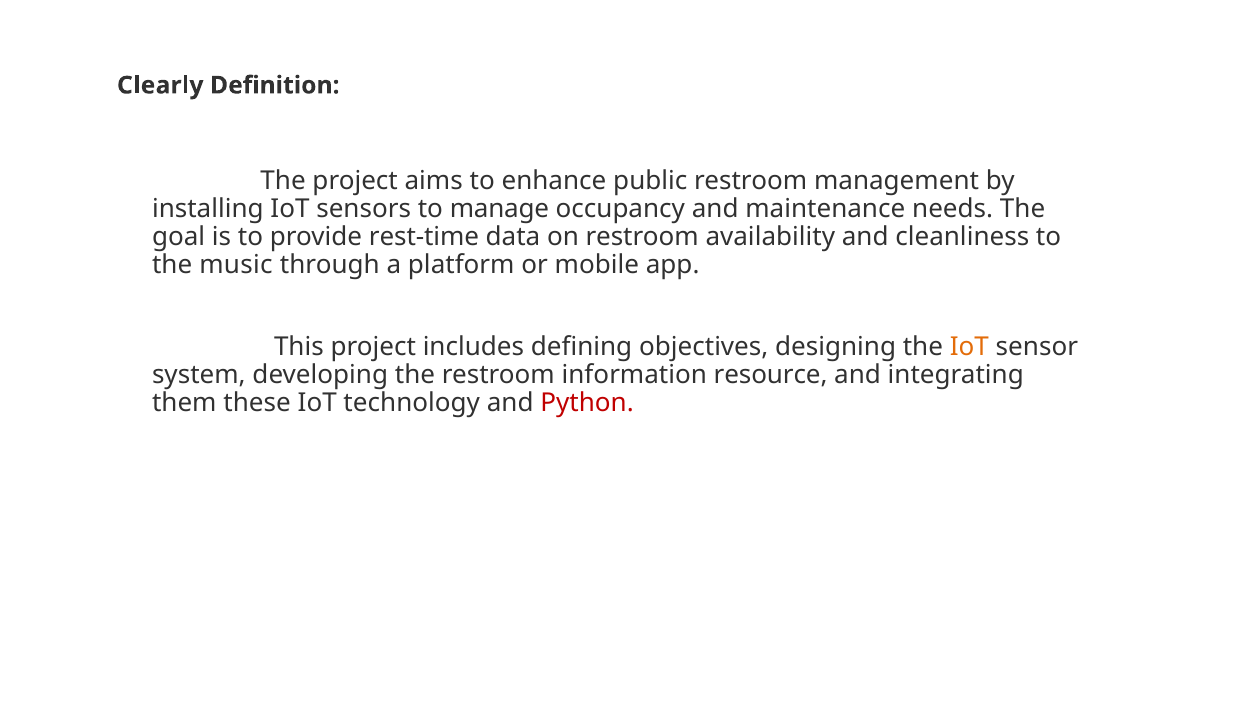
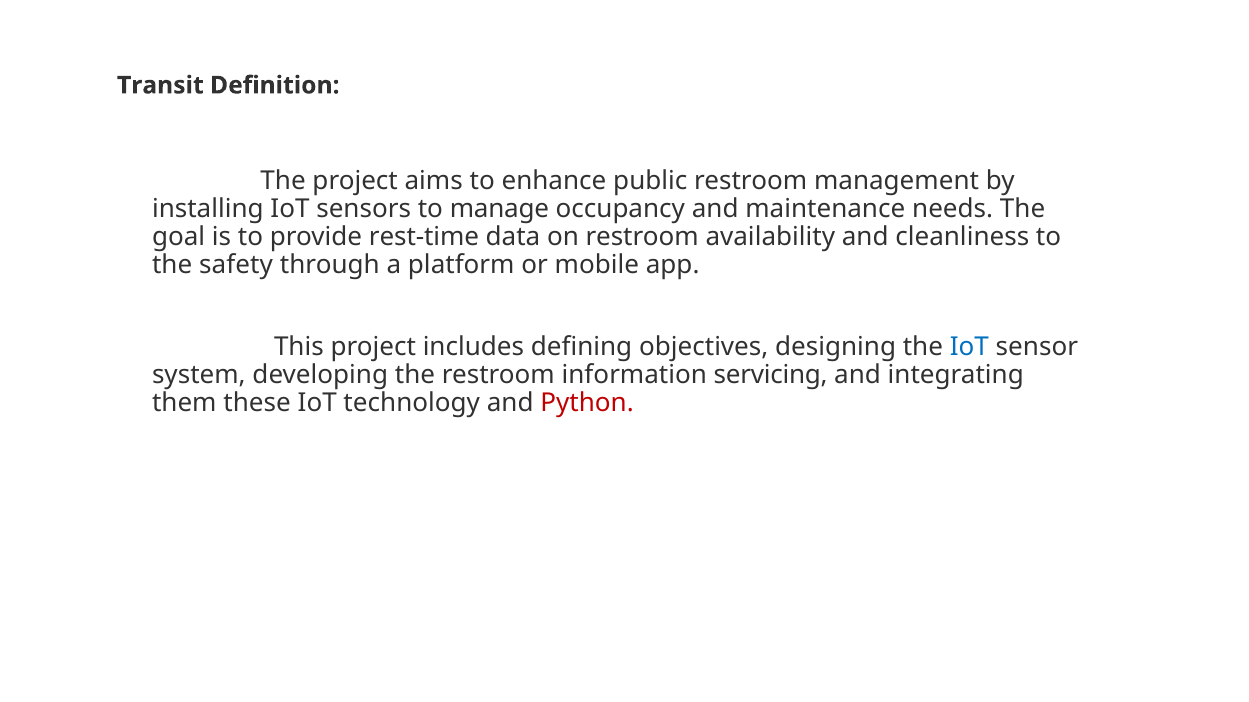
Clearly: Clearly -> Transit (160, 85)
music: music -> safety (236, 265)
IoT colour: orange -> blue (969, 347)
resource: resource -> servicing (771, 376)
